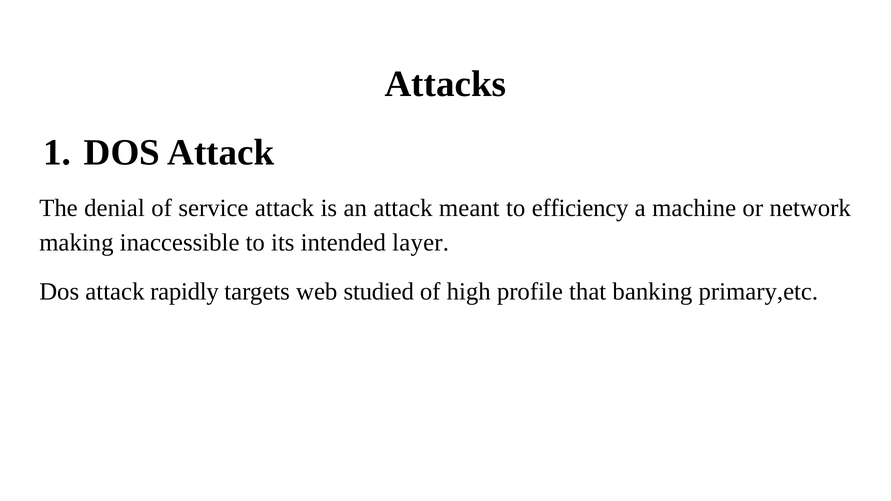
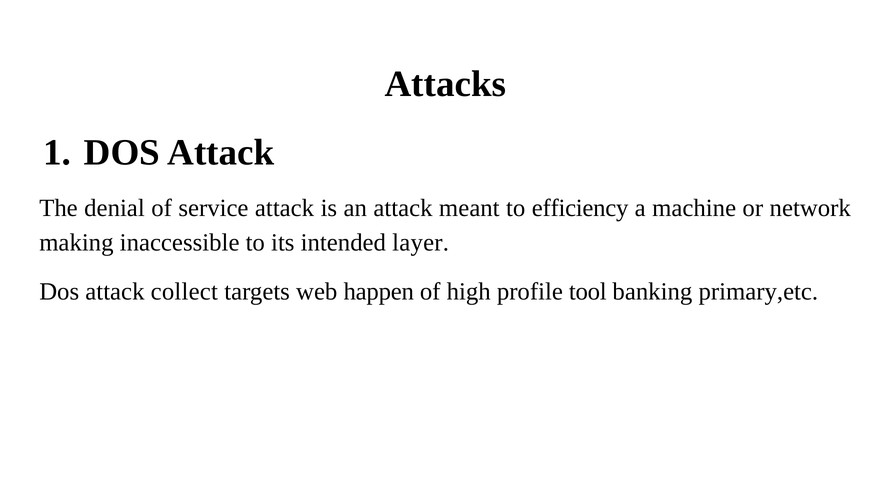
rapidly: rapidly -> collect (184, 292)
studied: studied -> happen (379, 292)
that: that -> tool (588, 292)
